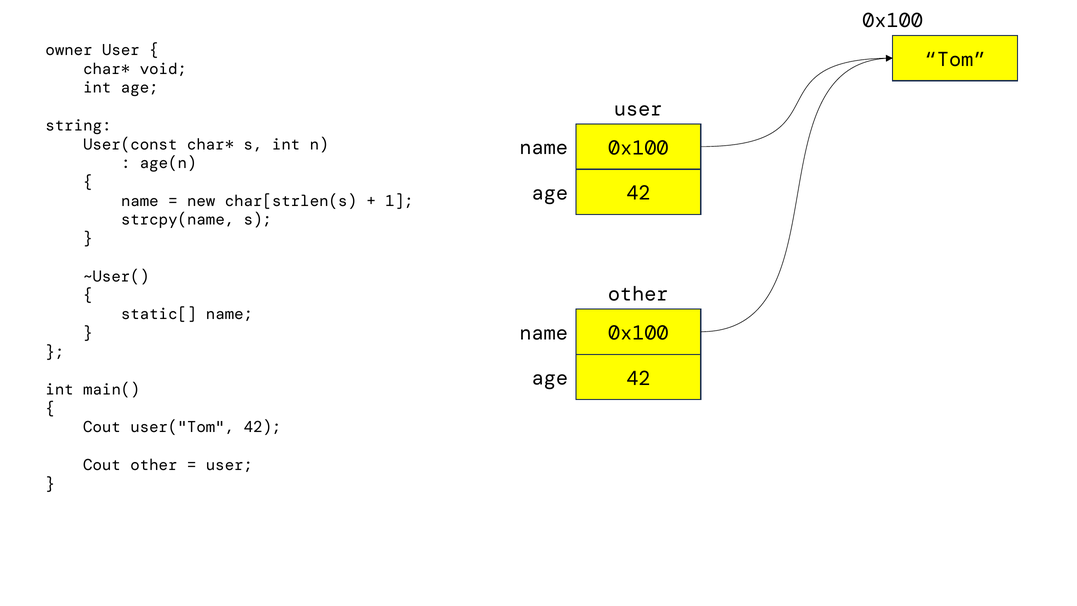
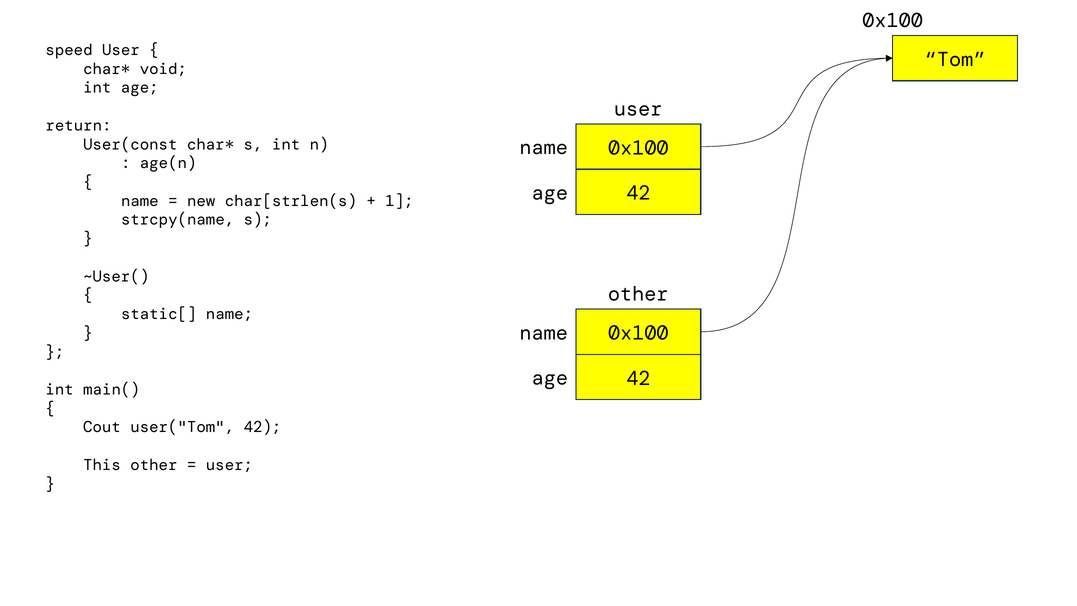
owner: owner -> speed (69, 50)
string: string -> return (78, 125)
Cout: Cout -> This (102, 465)
